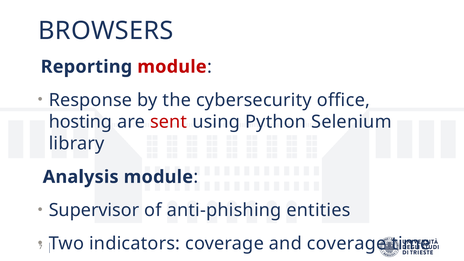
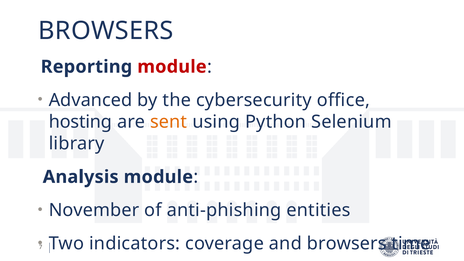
Response: Response -> Advanced (90, 100)
sent colour: red -> orange (169, 122)
Supervisor: Supervisor -> November (94, 210)
and coverage: coverage -> browsers (347, 244)
